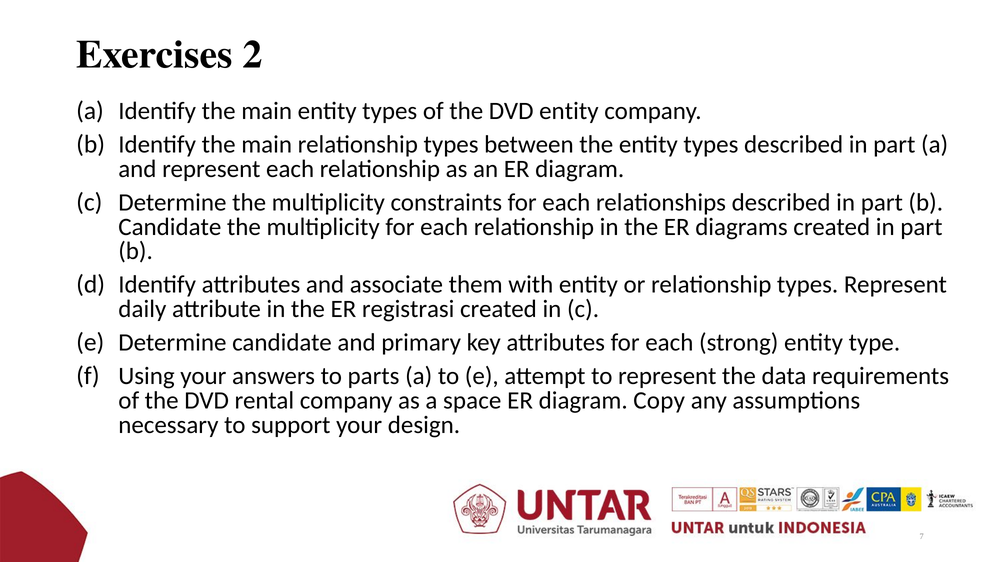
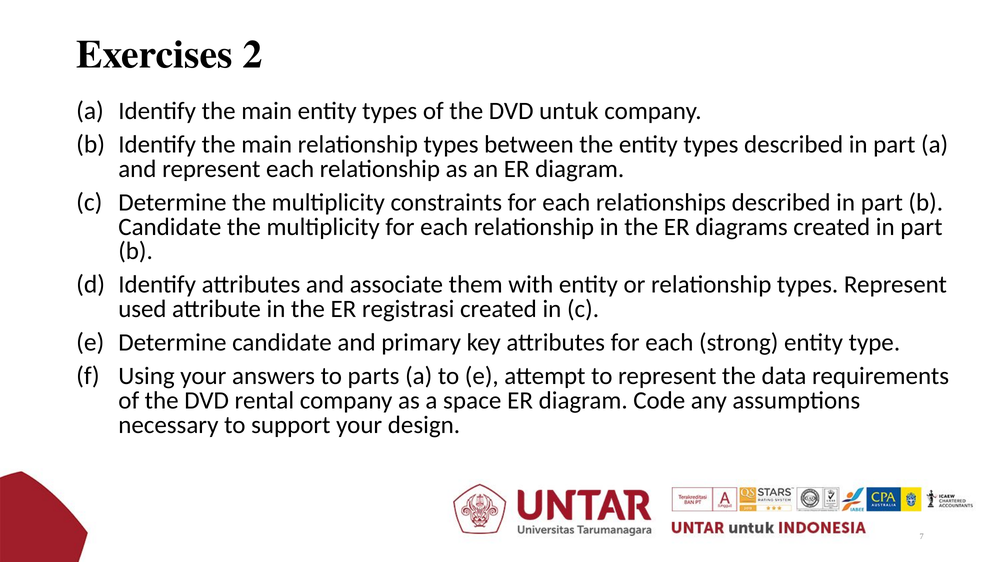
DVD entity: entity -> untuk (569, 111)
daily: daily -> used (142, 309)
Copy: Copy -> Code (659, 401)
